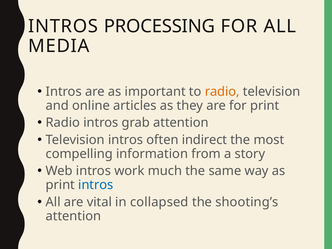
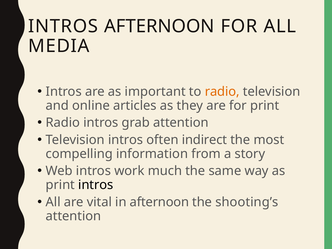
INTROS PROCESSING: PROCESSING -> AFTERNOON (159, 26)
intros colour: blue -> black (96, 185)
in collapsed: collapsed -> afternoon (159, 202)
